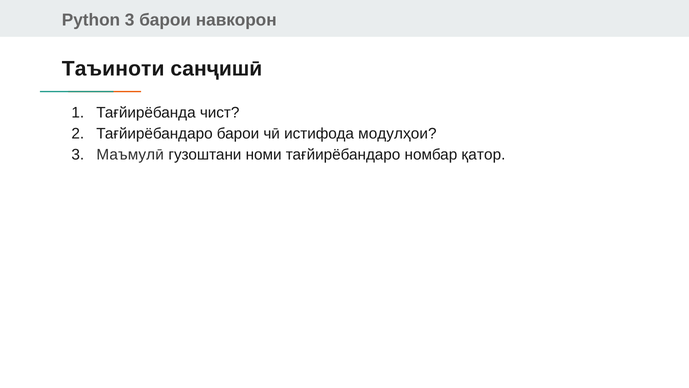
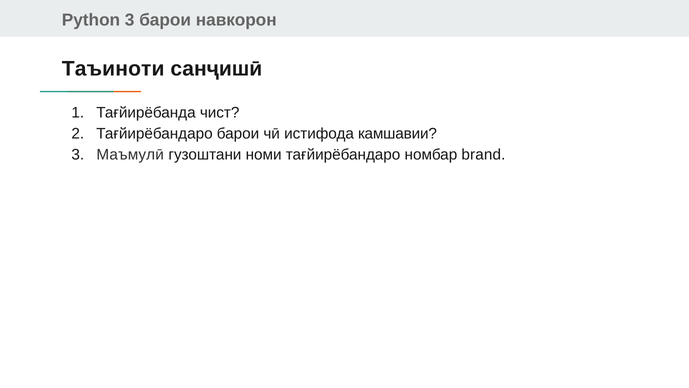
модулҳои: модулҳои -> камшавии (397, 134)
қатор: қатор -> brand (483, 155)
